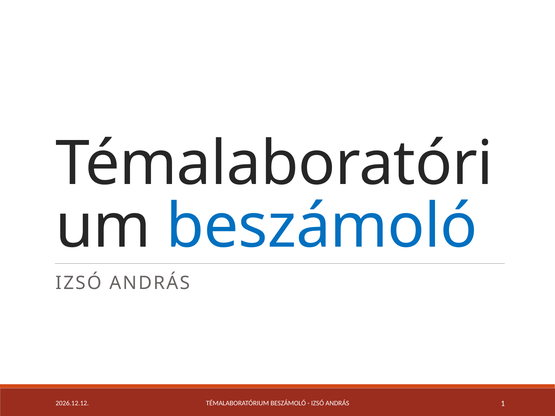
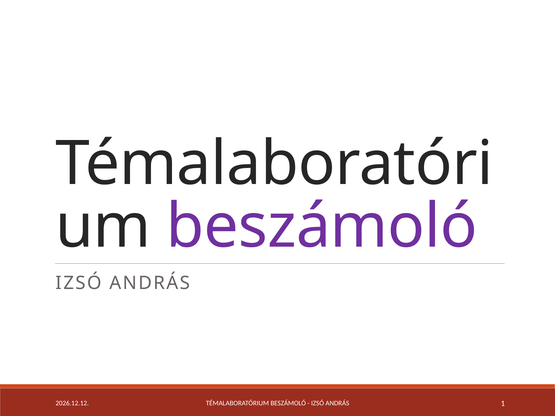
beszámoló colour: blue -> purple (322, 227)
